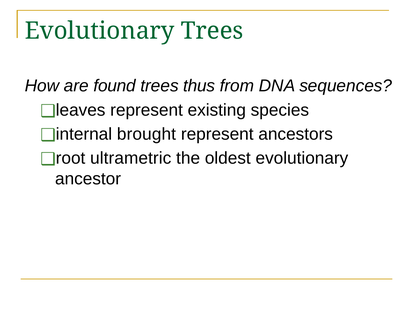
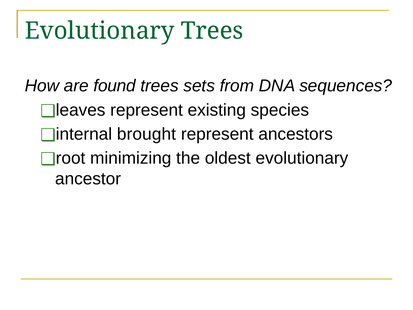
thus: thus -> sets (199, 86)
ultrametric: ultrametric -> minimizing (131, 158)
